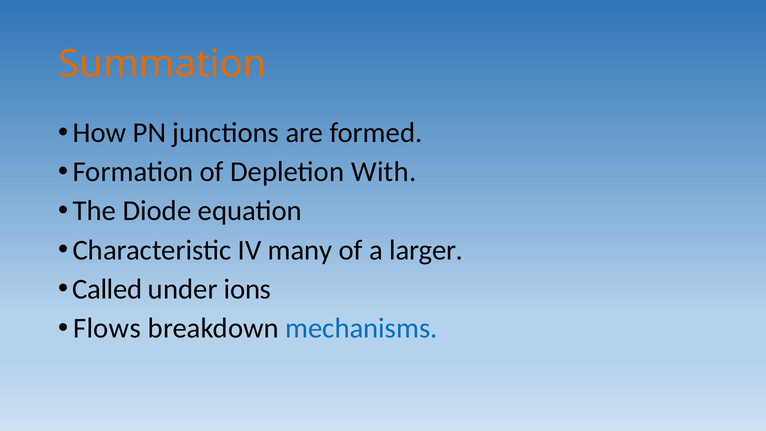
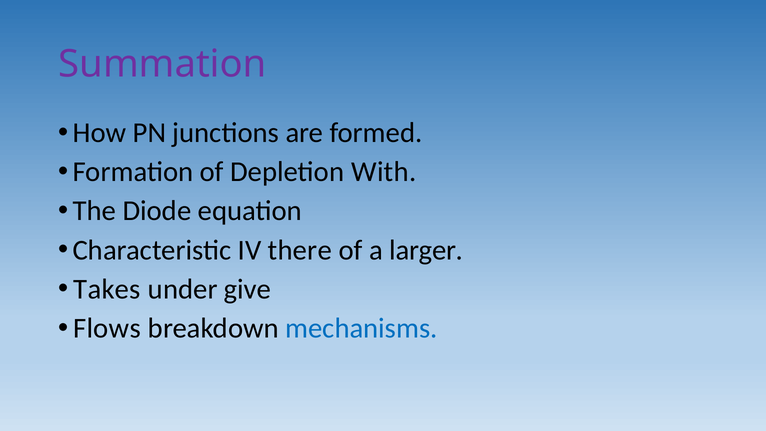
Summation colour: orange -> purple (163, 64)
many: many -> there (300, 250)
Called: Called -> Takes (107, 289)
ions: ions -> give (247, 289)
